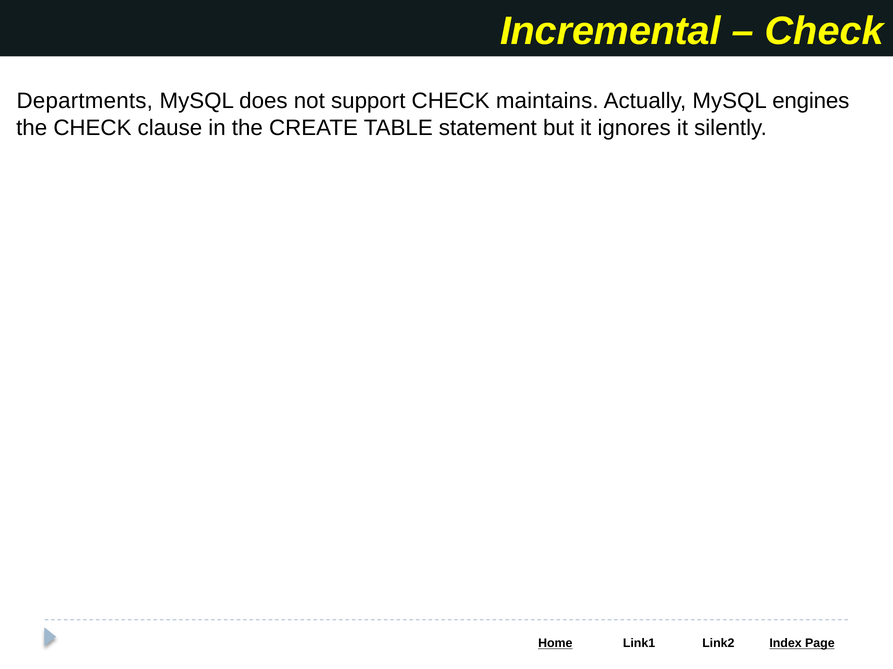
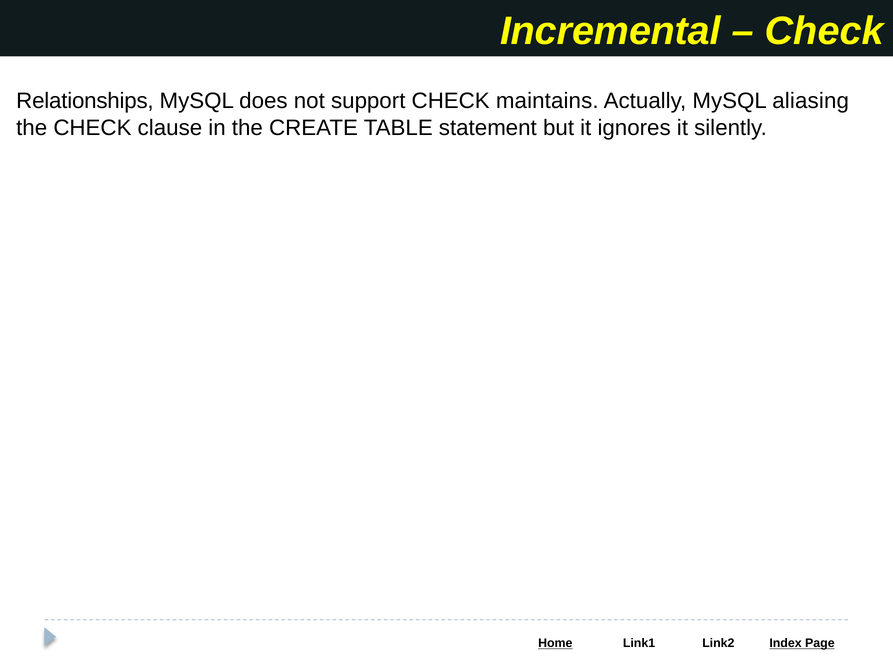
Departments: Departments -> Relationships (85, 101)
engines: engines -> aliasing (811, 101)
